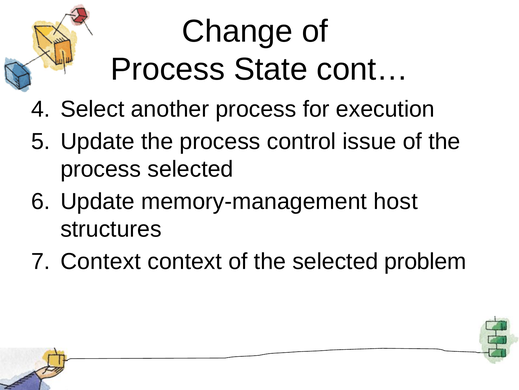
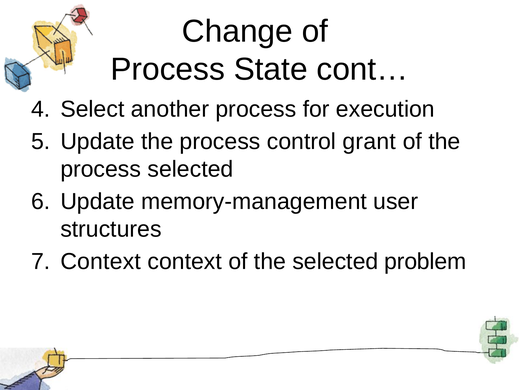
issue: issue -> grant (369, 141)
host: host -> user (396, 201)
